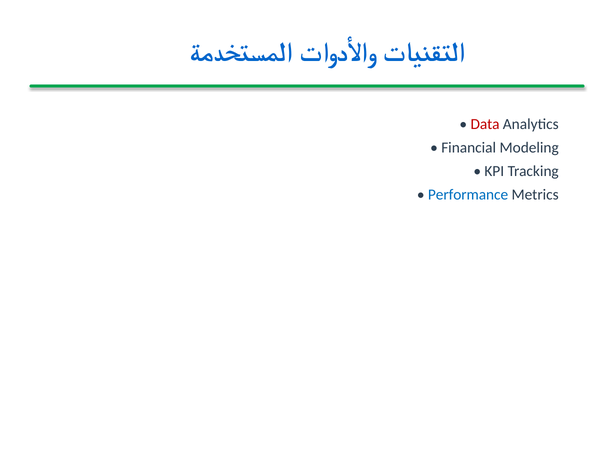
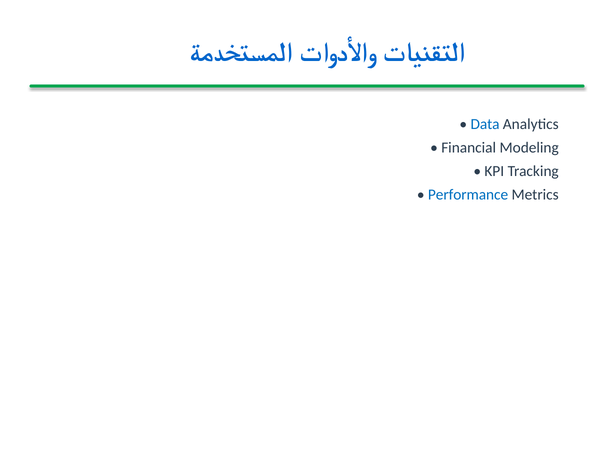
Data colour: red -> blue (485, 124)
